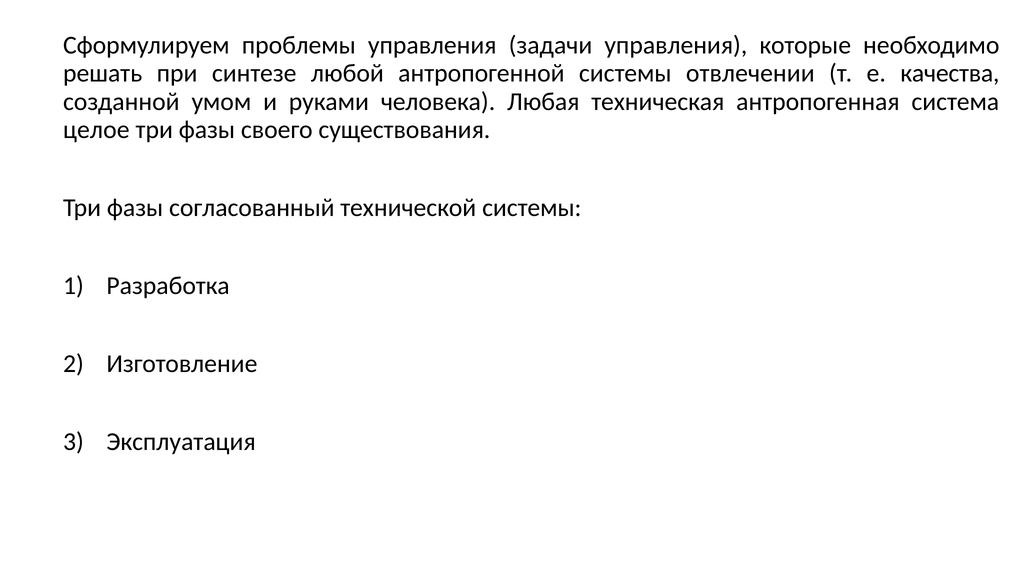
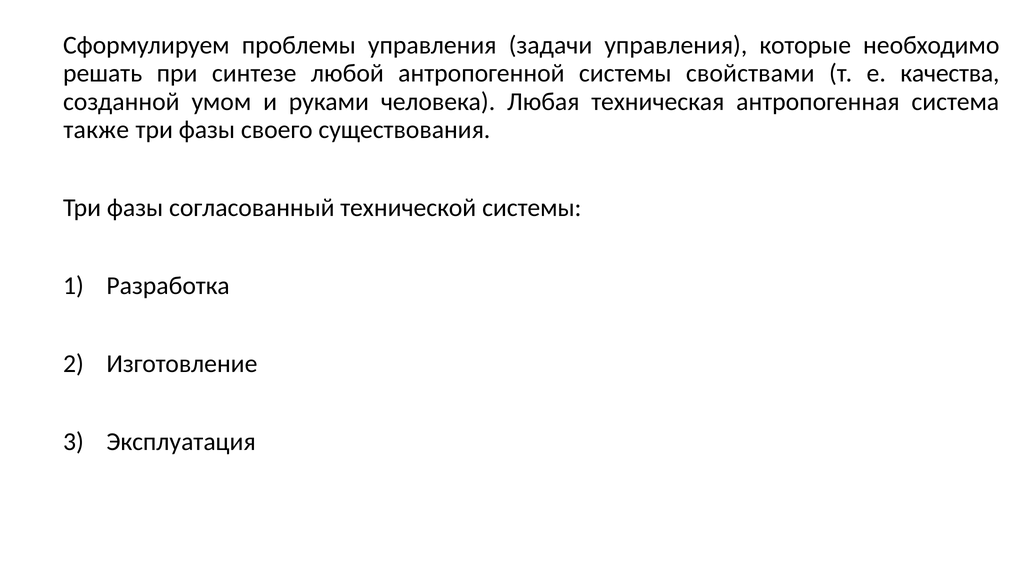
отвлечении: отвлечении -> свойствами (750, 73)
целое: целое -> также (96, 130)
